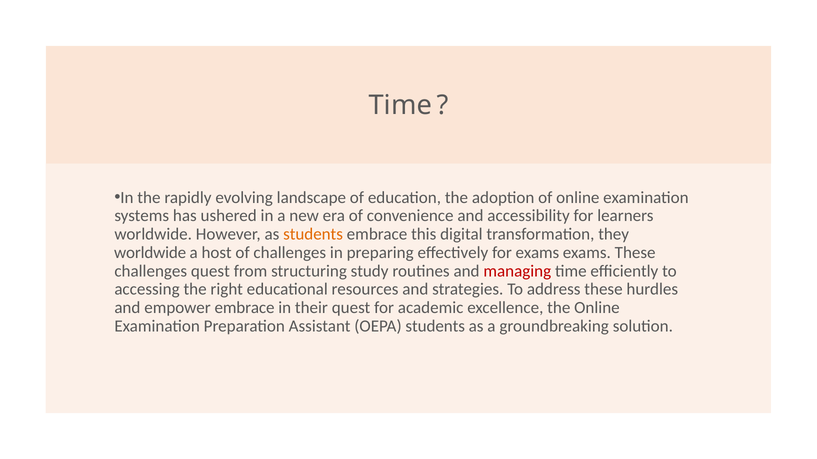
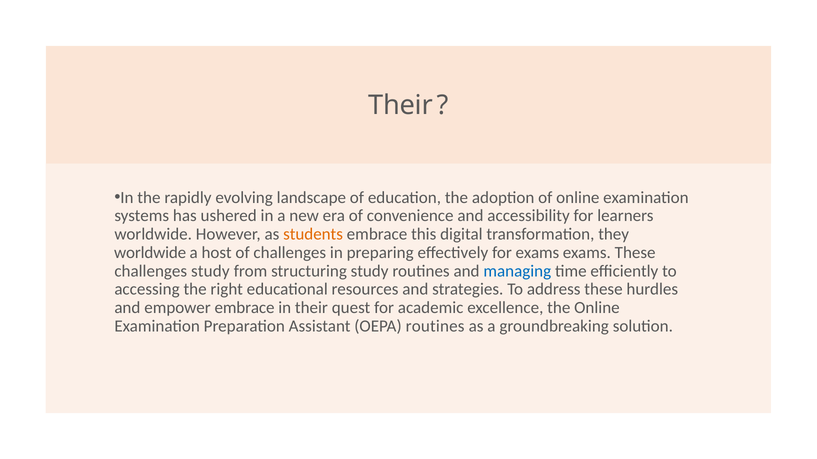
Time: Time -> Their (400, 105)
challenges quest: quest -> study (210, 271)
managing colour: red -> blue (517, 271)
OEPA students: students -> routines (435, 327)
